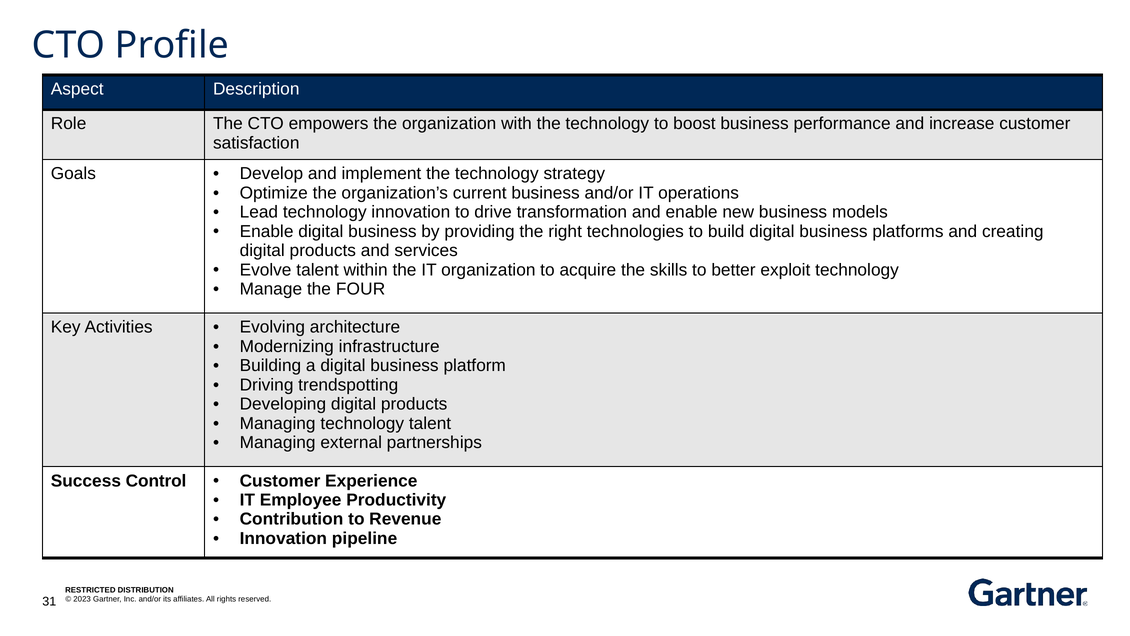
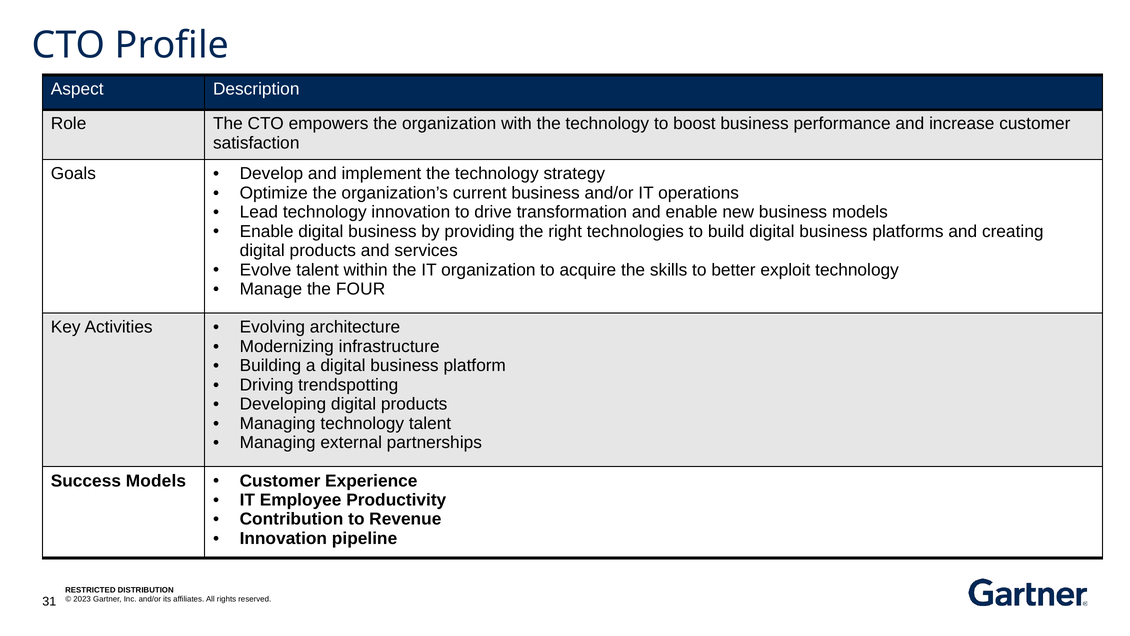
Success Control: Control -> Models (156, 481)
